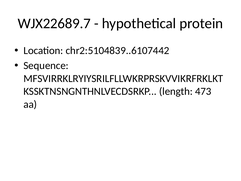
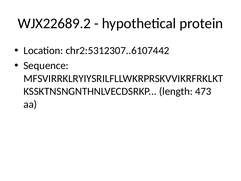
WJX22689.7: WJX22689.7 -> WJX22689.2 (54, 23)
chr2:5104839..6107442: chr2:5104839..6107442 -> chr2:5312307..6107442 (117, 51)
